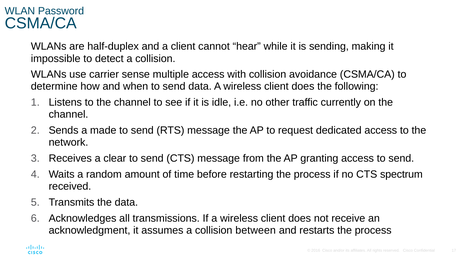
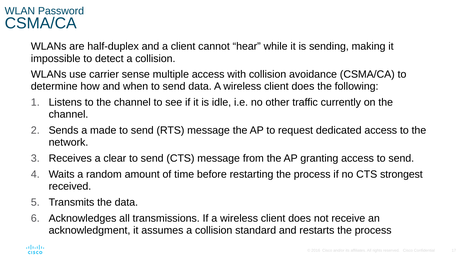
spectrum: spectrum -> strongest (401, 174)
between: between -> standard (256, 230)
